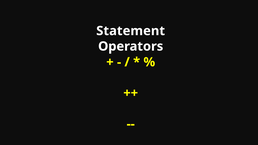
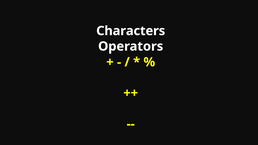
Statement: Statement -> Characters (131, 31)
